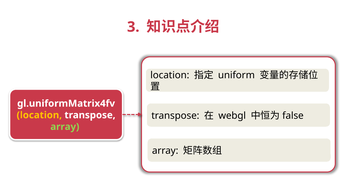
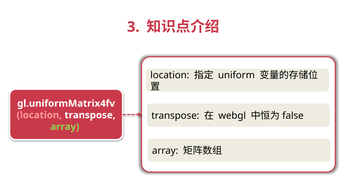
location colour: yellow -> pink (39, 115)
